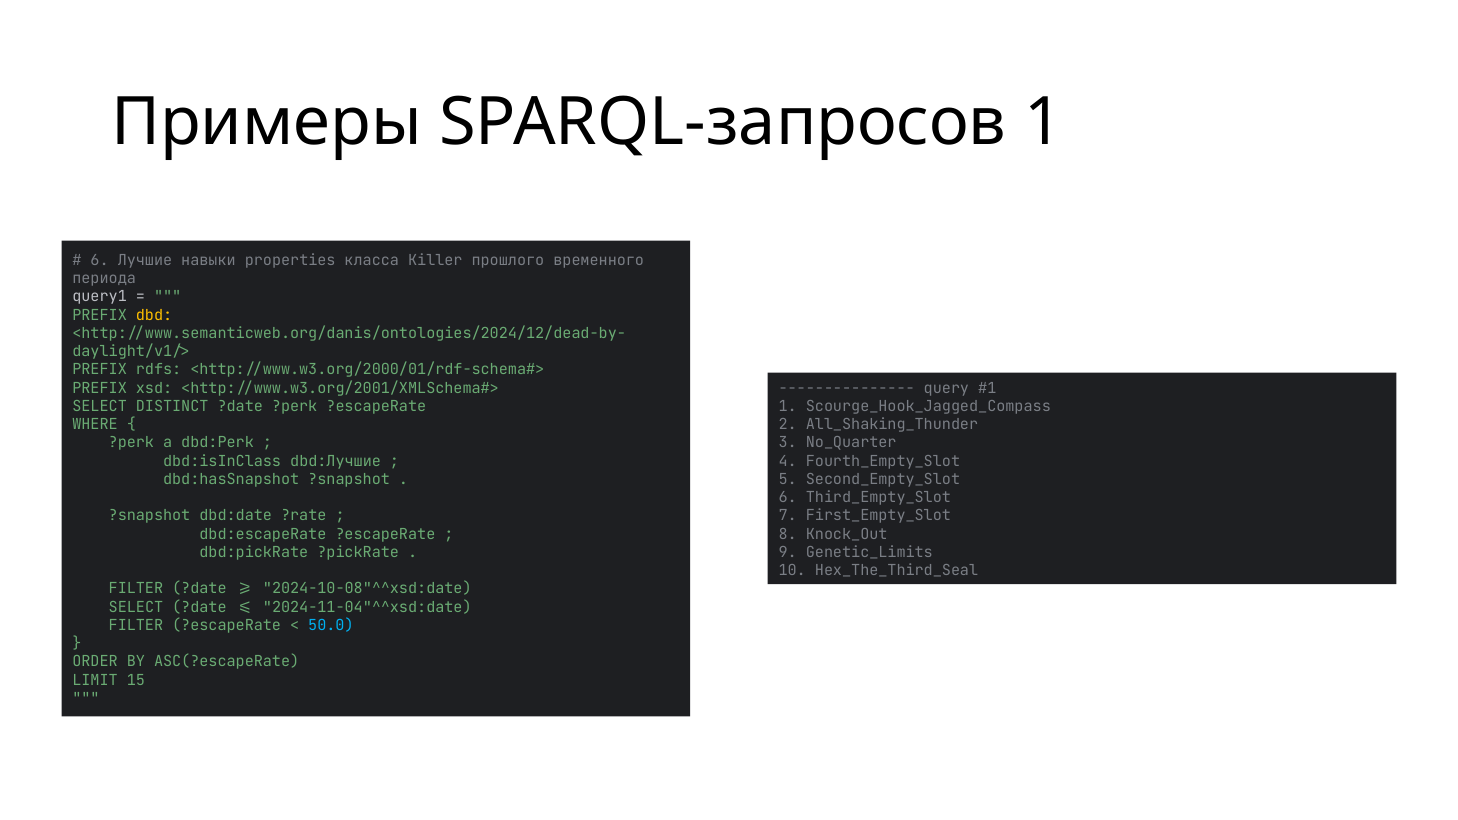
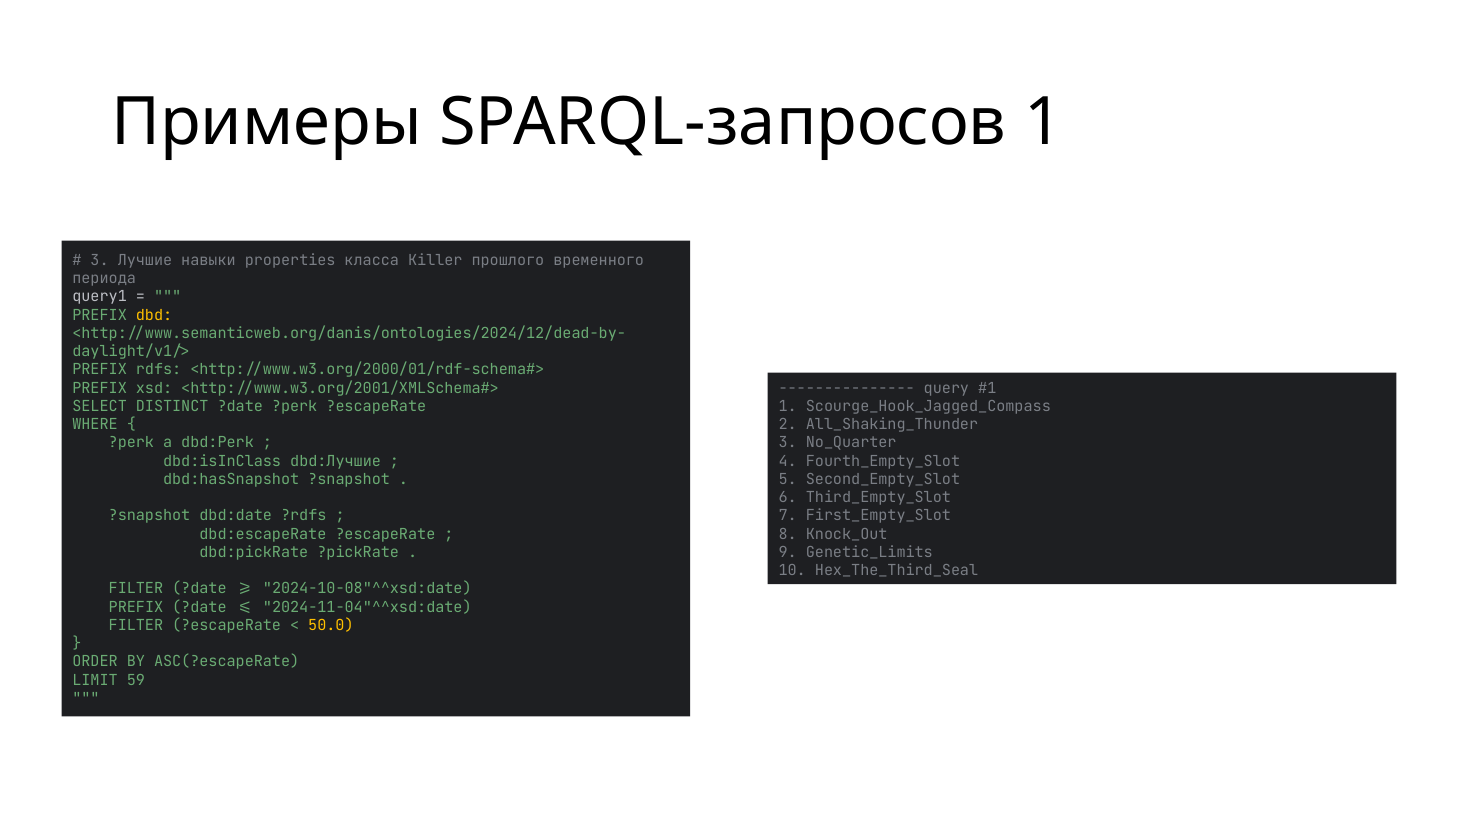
6: 6 -> 3 (100, 260)
?rate: ?rate -> ?rdfs (304, 516)
SELECT: SELECT -> PREFIX (136, 607)
50.0 colour: light blue -> yellow (331, 626)
15: 15 -> 59 (136, 680)
